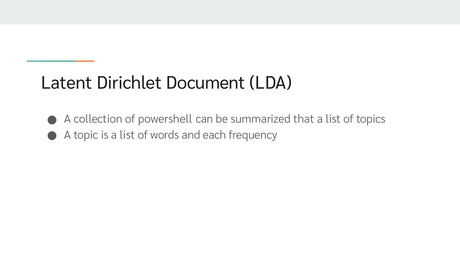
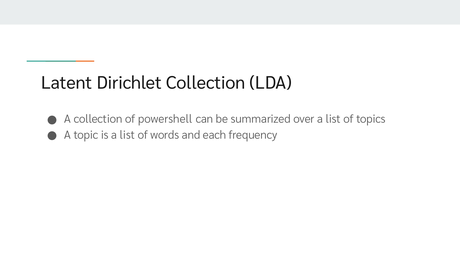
Dirichlet Document: Document -> Collection (206, 83)
that: that -> over (304, 119)
